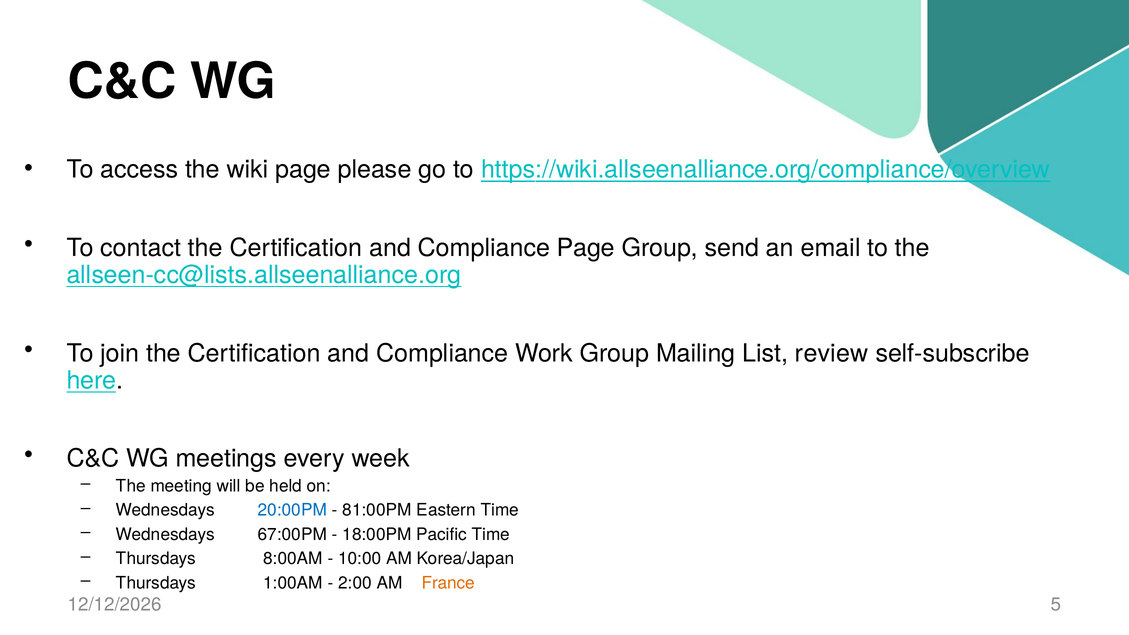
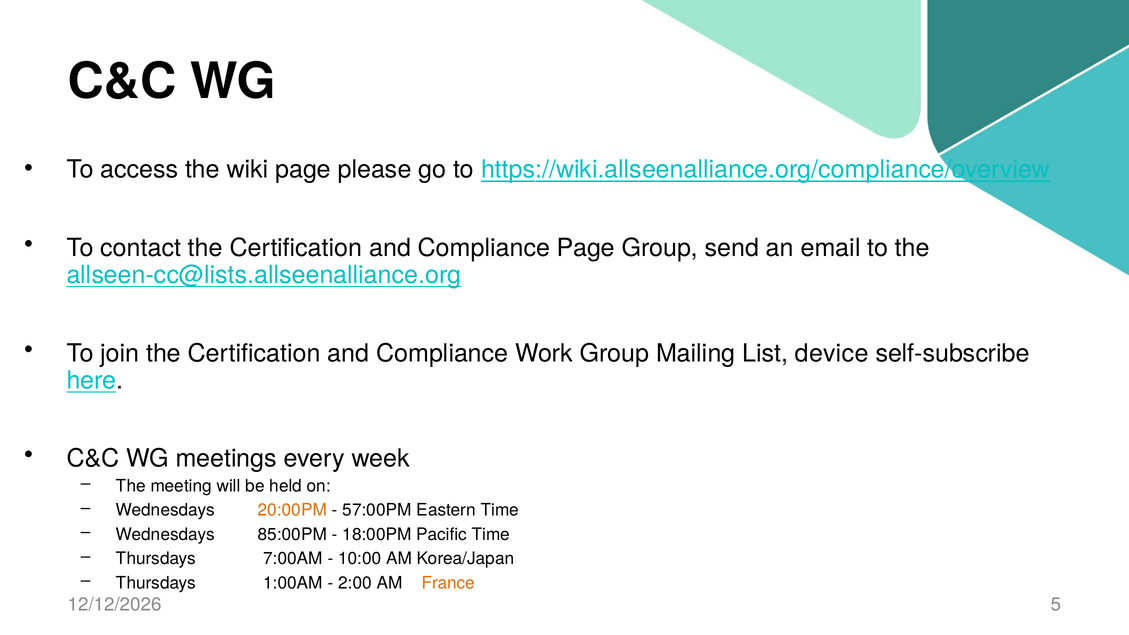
review: review -> device (832, 353)
20:00PM colour: blue -> orange (292, 510)
81:00PM: 81:00PM -> 57:00PM (377, 510)
67:00PM: 67:00PM -> 85:00PM (292, 535)
8:00AM: 8:00AM -> 7:00AM (293, 559)
